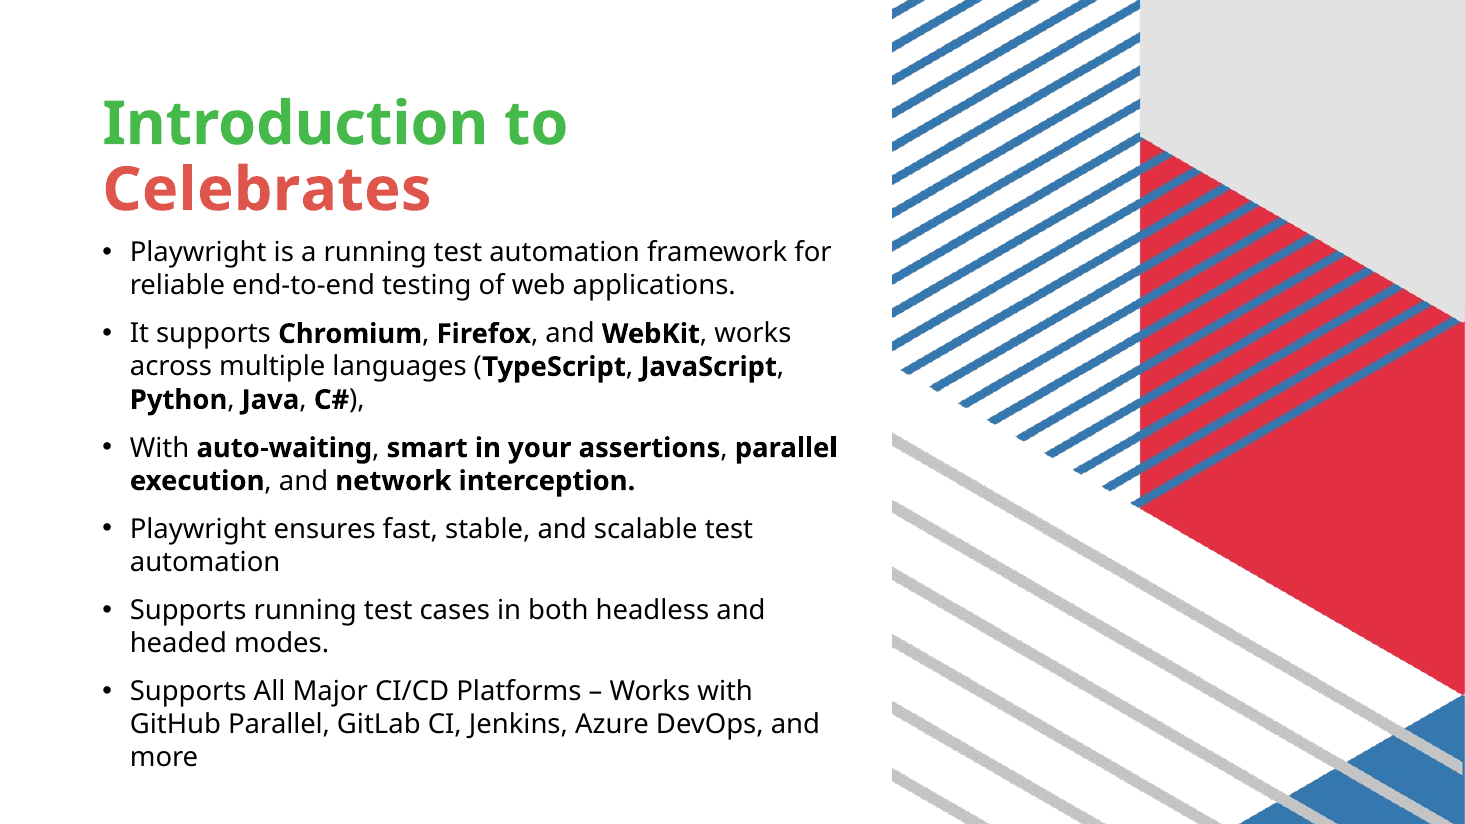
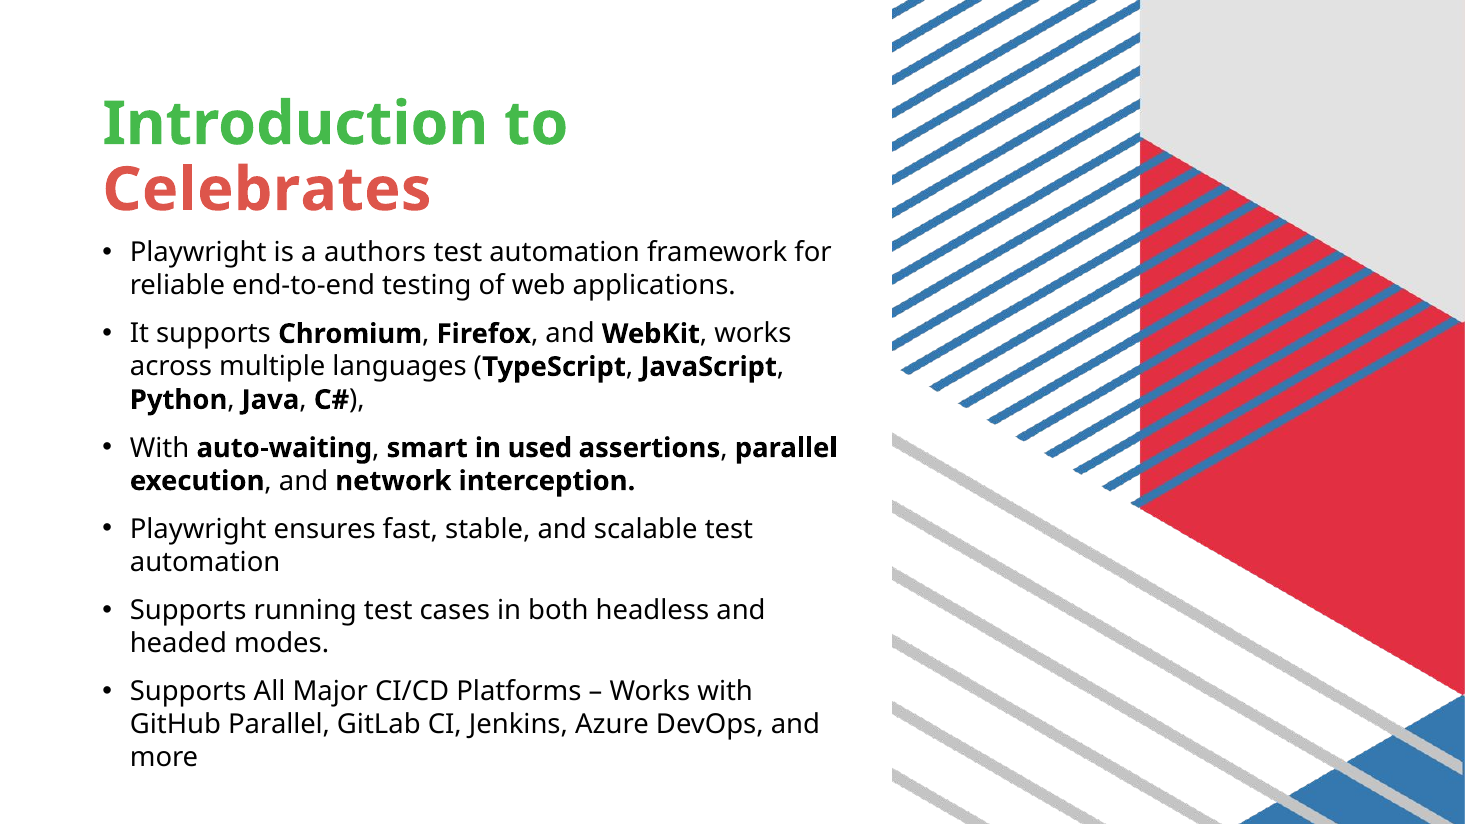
a running: running -> authors (375, 253)
your: your -> used (540, 448)
